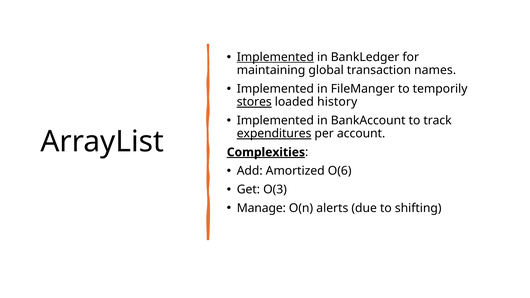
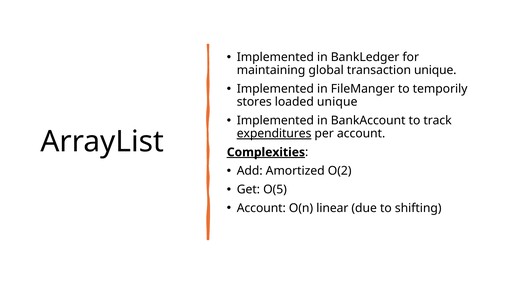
Implemented underline: present -> none (275, 57)
transaction names: names -> unique (435, 70)
stores underline: present -> none (254, 102)
loaded history: history -> unique (337, 102)
O(6: O(6 -> O(2 (340, 171)
O(3: O(3 -> O(5 (275, 190)
Manage: Manage -> Account (261, 208)
alerts: alerts -> linear (332, 208)
